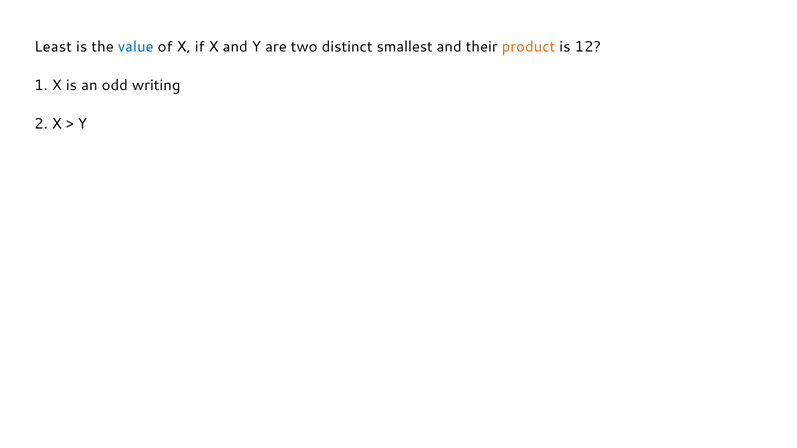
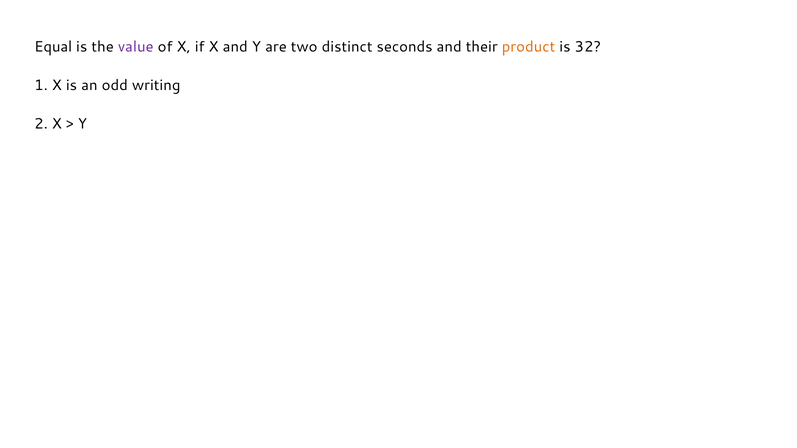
Least: Least -> Equal (53, 47)
value colour: blue -> purple (136, 47)
smallest: smallest -> seconds (405, 47)
12: 12 -> 32 (588, 47)
